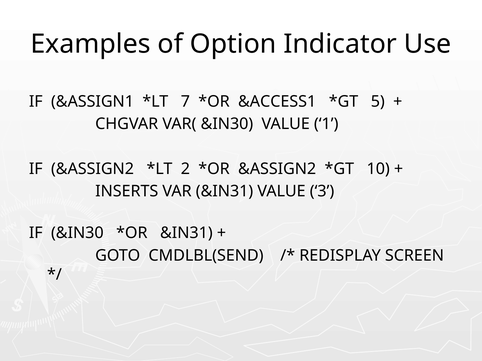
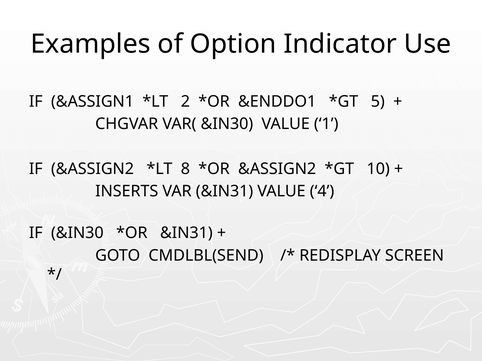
7: 7 -> 2 (185, 102)
&ACCESS1: &ACCESS1 -> &ENDDO1 (277, 102)
2: 2 -> 8 (185, 169)
3: 3 -> 4 (322, 191)
